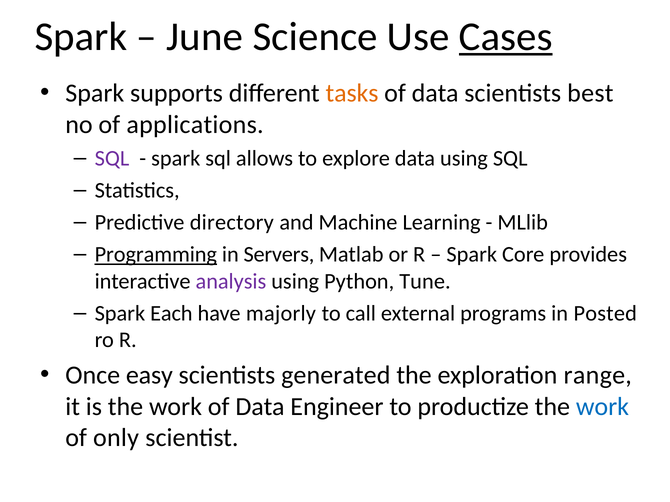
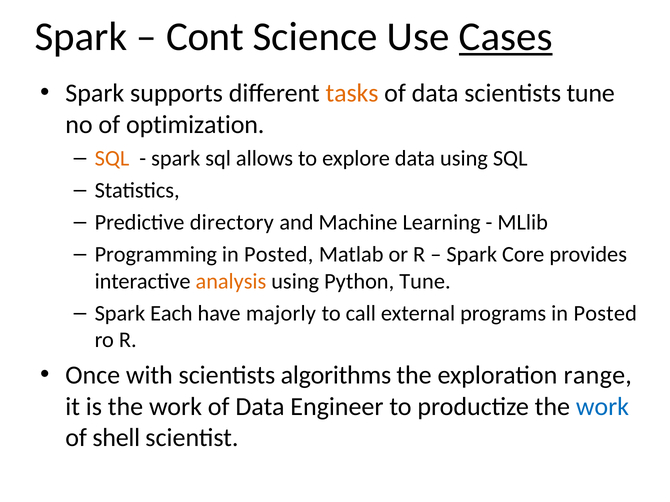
June: June -> Cont (205, 37)
scientists best: best -> tune (591, 93)
applications: applications -> optimization (195, 125)
SQL colour: purple -> orange (112, 159)
Programming underline: present -> none (156, 255)
Servers: Servers -> Posted (279, 255)
analysis colour: purple -> orange (231, 282)
easy: easy -> with (149, 376)
generated: generated -> algorithms (336, 376)
only: only -> shell (116, 438)
